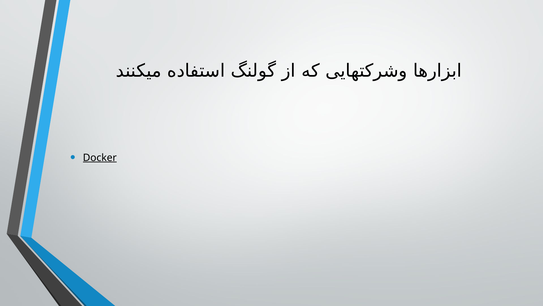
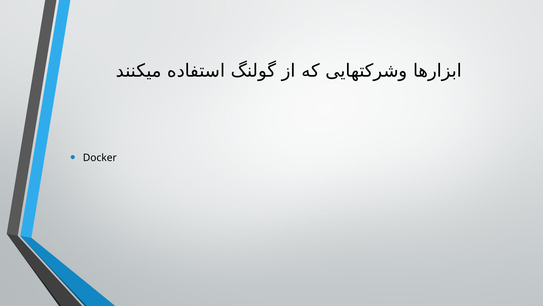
Docker underline: present -> none (100, 157)
